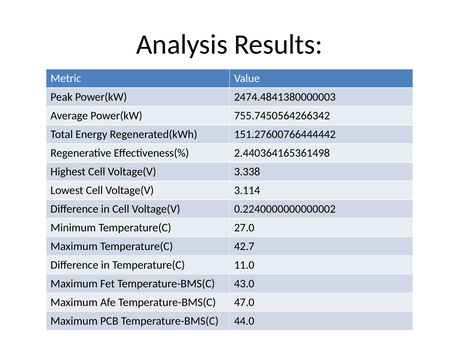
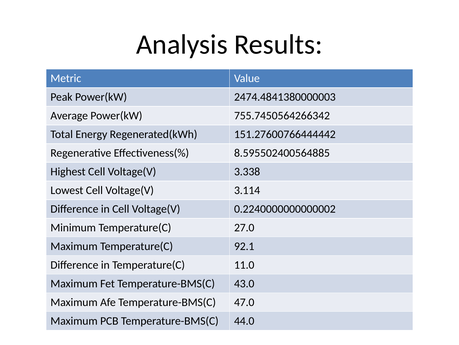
2.440364165361498: 2.440364165361498 -> 8.595502400564885 (282, 153)
42.7: 42.7 -> 92.1 (244, 246)
